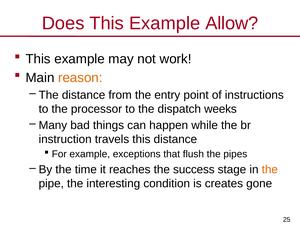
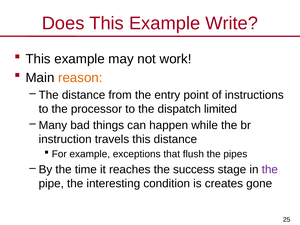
Allow: Allow -> Write (232, 23)
weeks: weeks -> limited (220, 109)
the colour: orange -> purple (270, 170)
